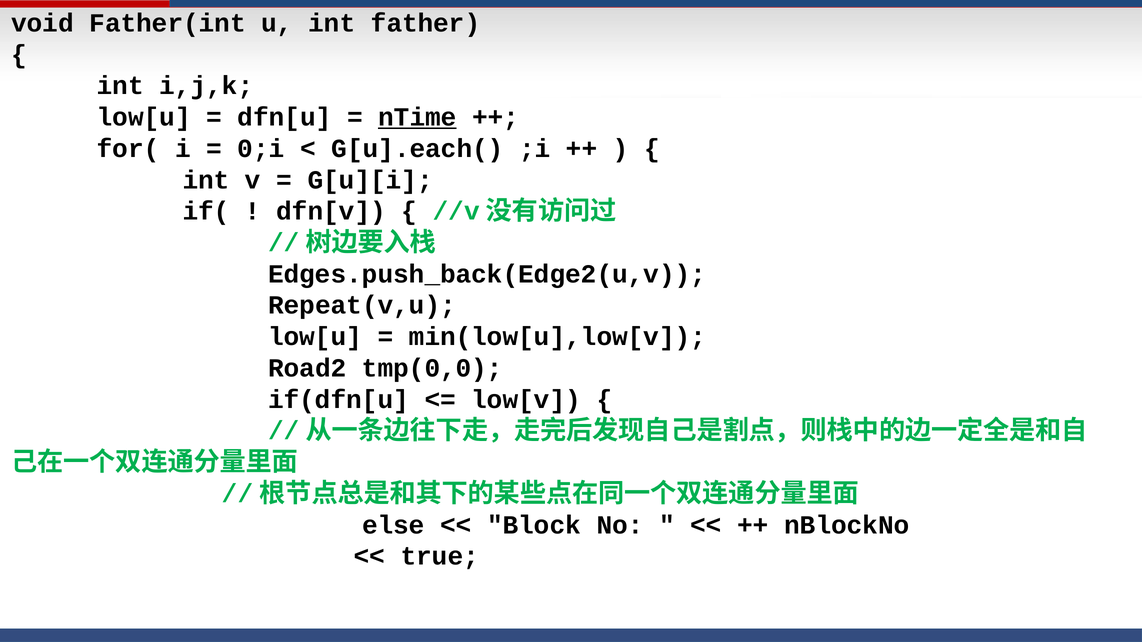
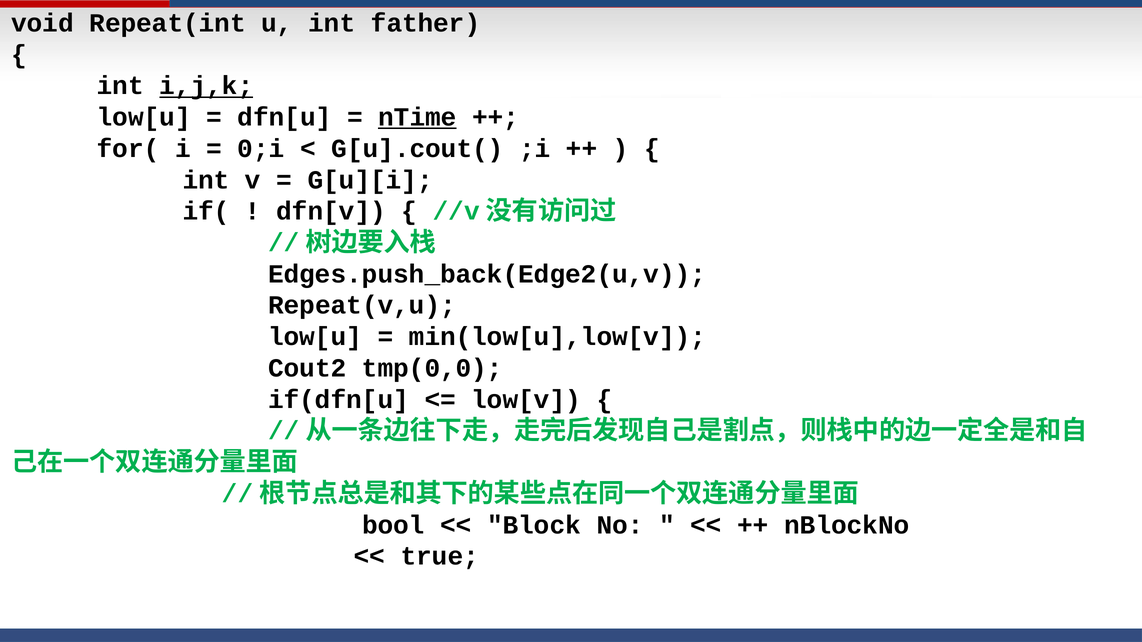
Father(int: Father(int -> Repeat(int (168, 23)
i,j,k underline: none -> present (206, 86)
G[u].each(: G[u].each( -> G[u].cout( (418, 149)
Road2: Road2 -> Cout2 (307, 368)
else: else -> bool (393, 525)
